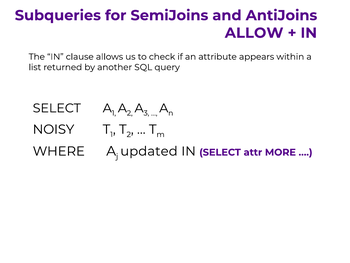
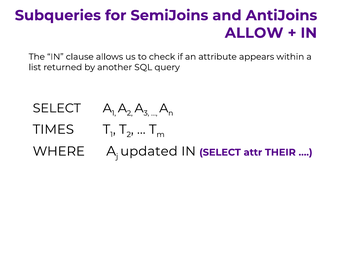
NOISY: NOISY -> TIMES (53, 129)
MORE: MORE -> THEIR (280, 152)
